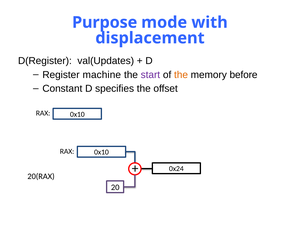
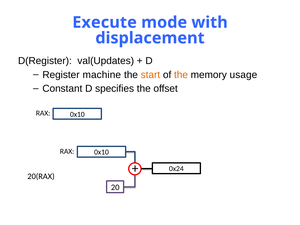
Purpose: Purpose -> Execute (105, 22)
start colour: purple -> orange (150, 75)
before: before -> usage (243, 75)
